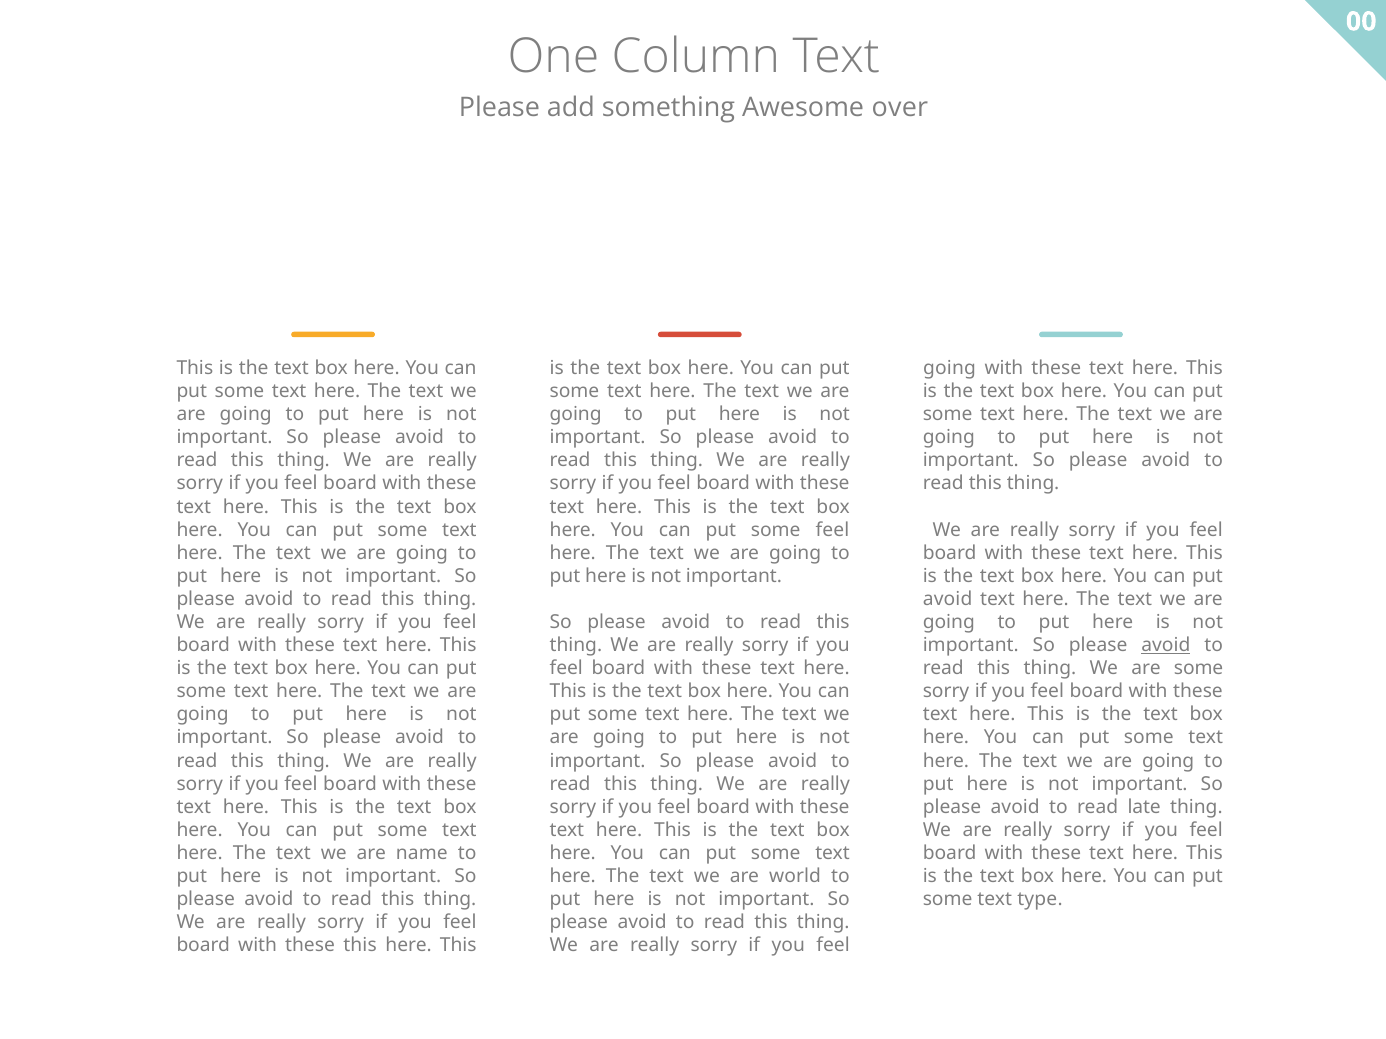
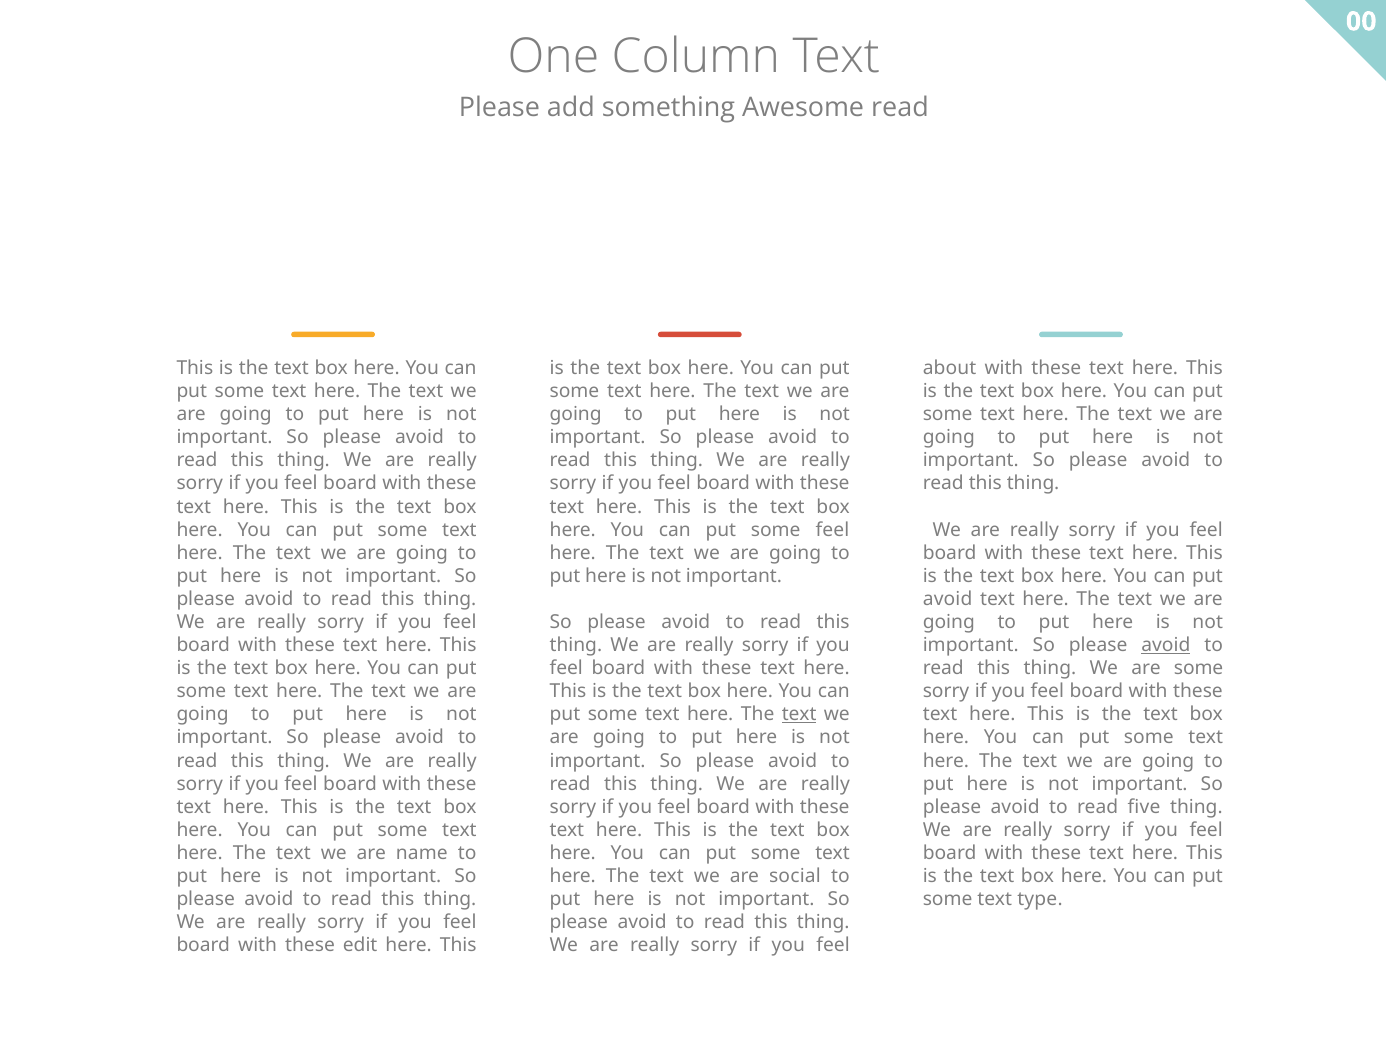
Awesome over: over -> read (900, 108)
going: going -> about (950, 368)
text underline: none -> present (799, 715)
late: late -> five (1144, 807)
world: world -> social (795, 877)
these this: this -> edit (360, 946)
